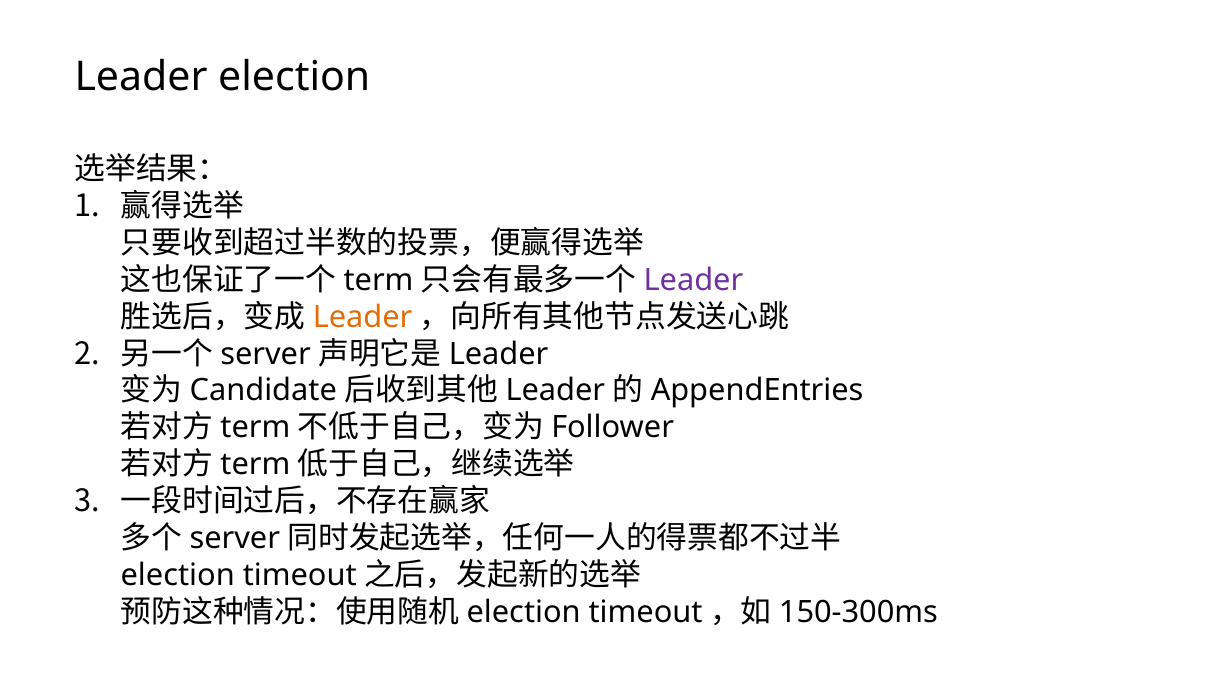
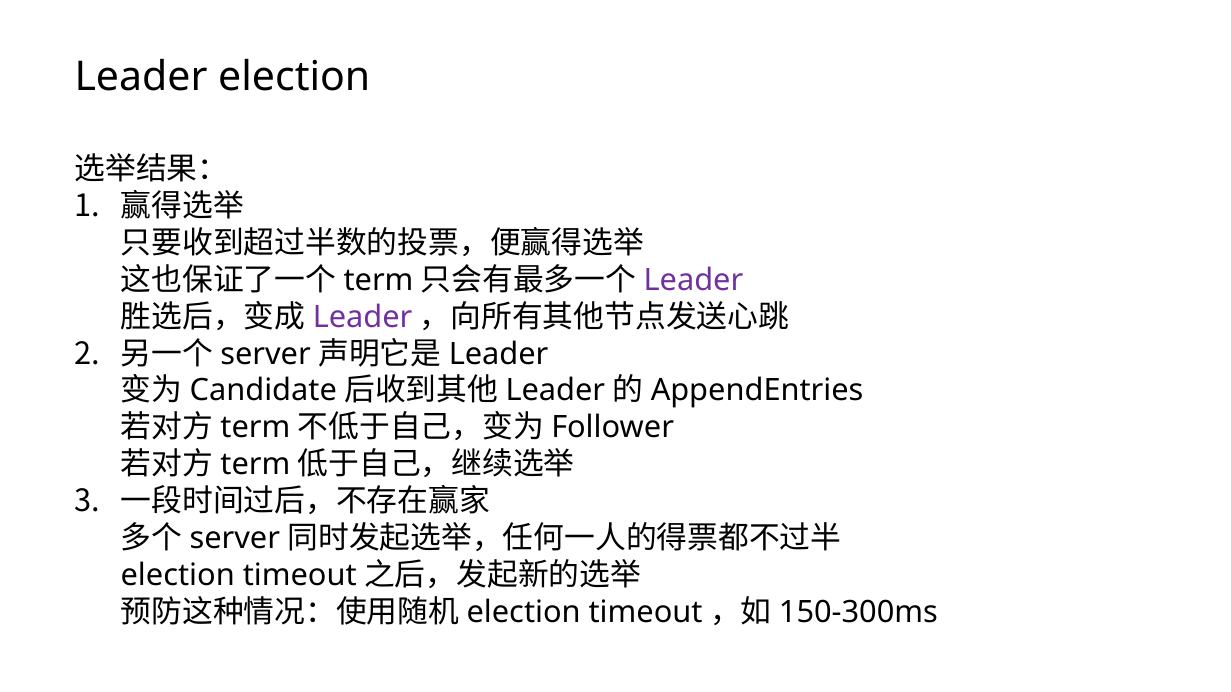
Leader colour: orange -> purple (363, 317)
